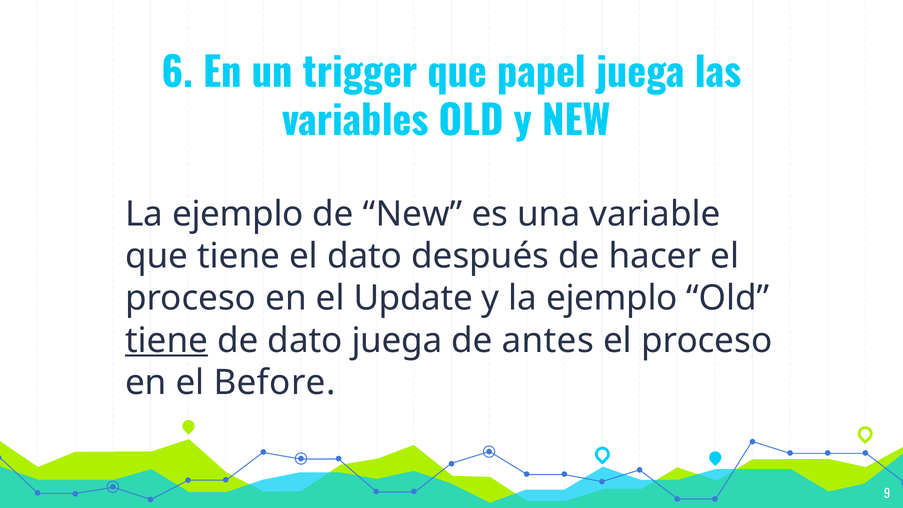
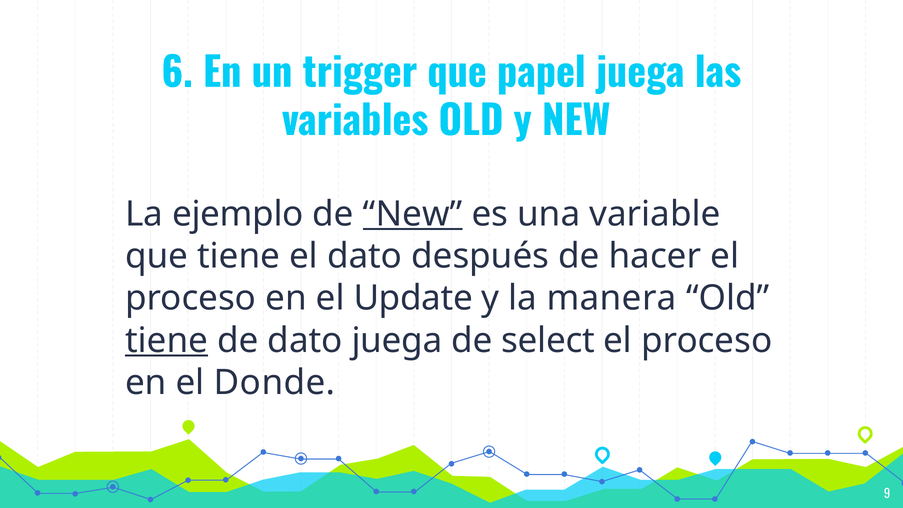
New underline: none -> present (413, 214)
y la ejemplo: ejemplo -> manera (612, 298)
antes: antes -> select (548, 341)
Before: Before -> Donde (275, 383)
